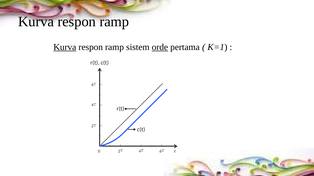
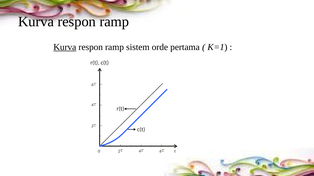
orde underline: present -> none (160, 47)
